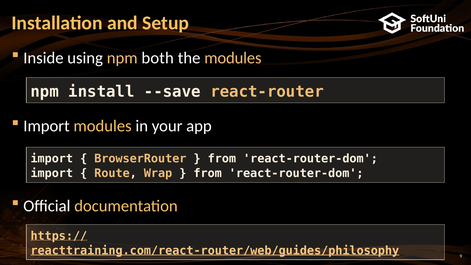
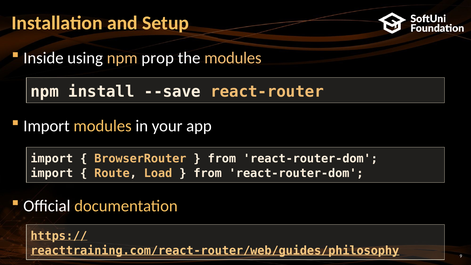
both: both -> prop (158, 58)
Wrap: Wrap -> Load (158, 173)
